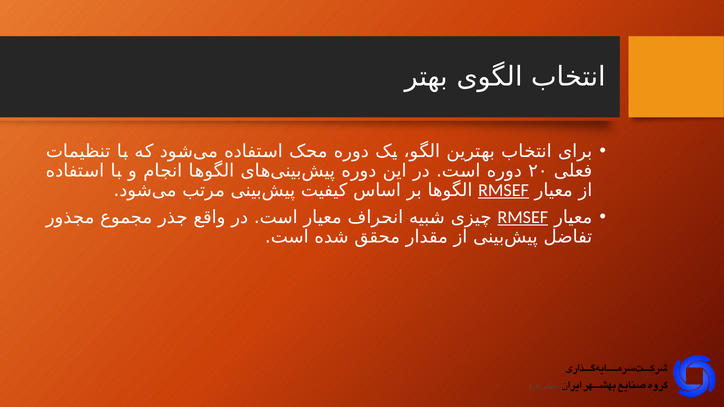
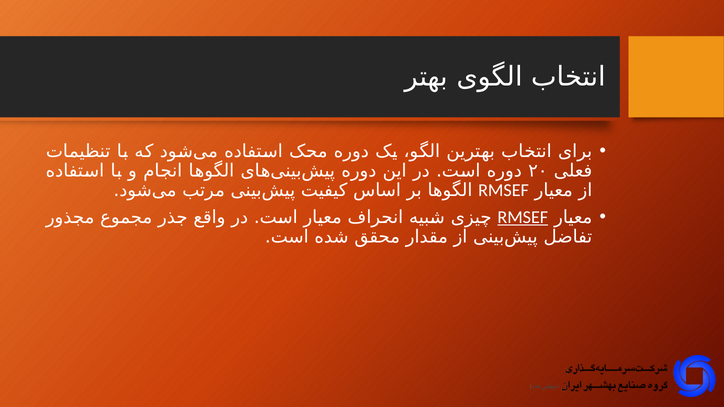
RMSEF underline: present -> none (504, 190)
